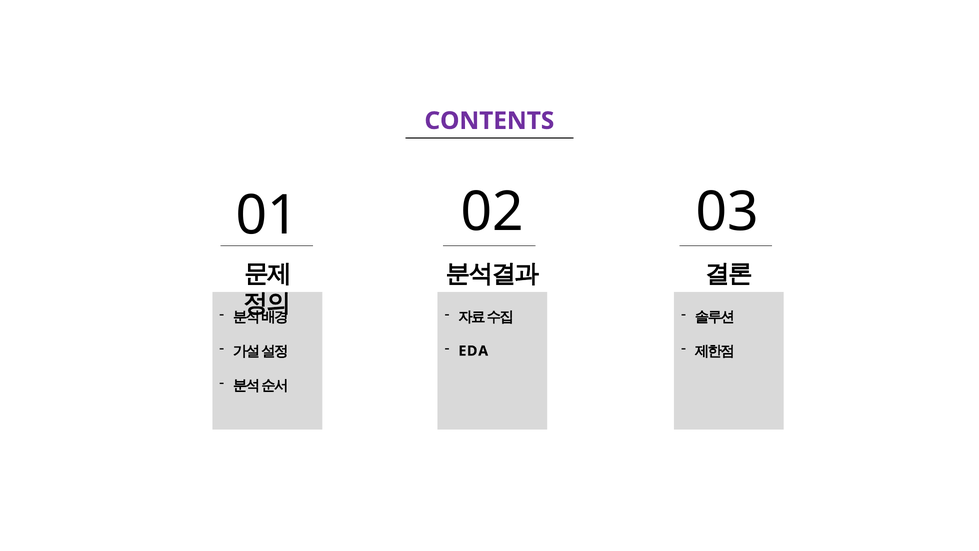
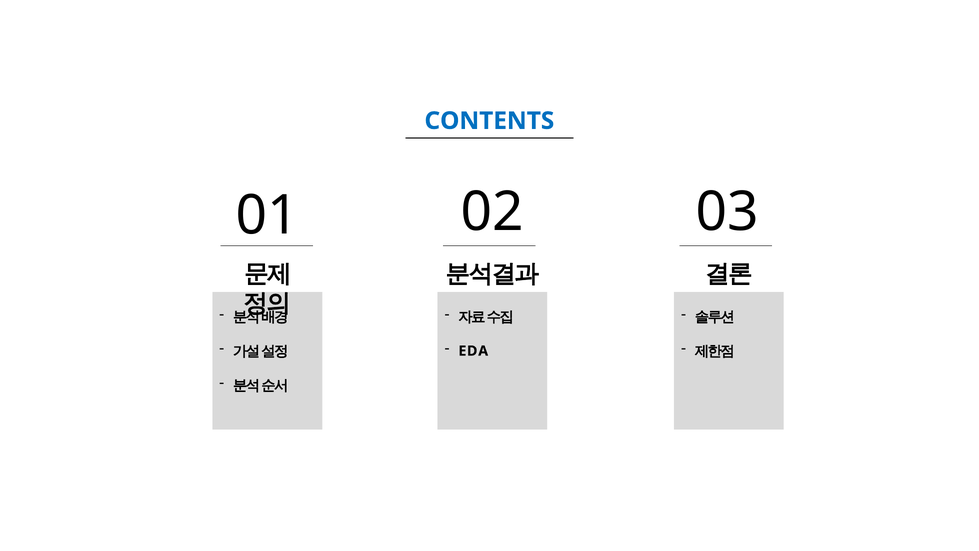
CONTENTS colour: purple -> blue (489, 121)
